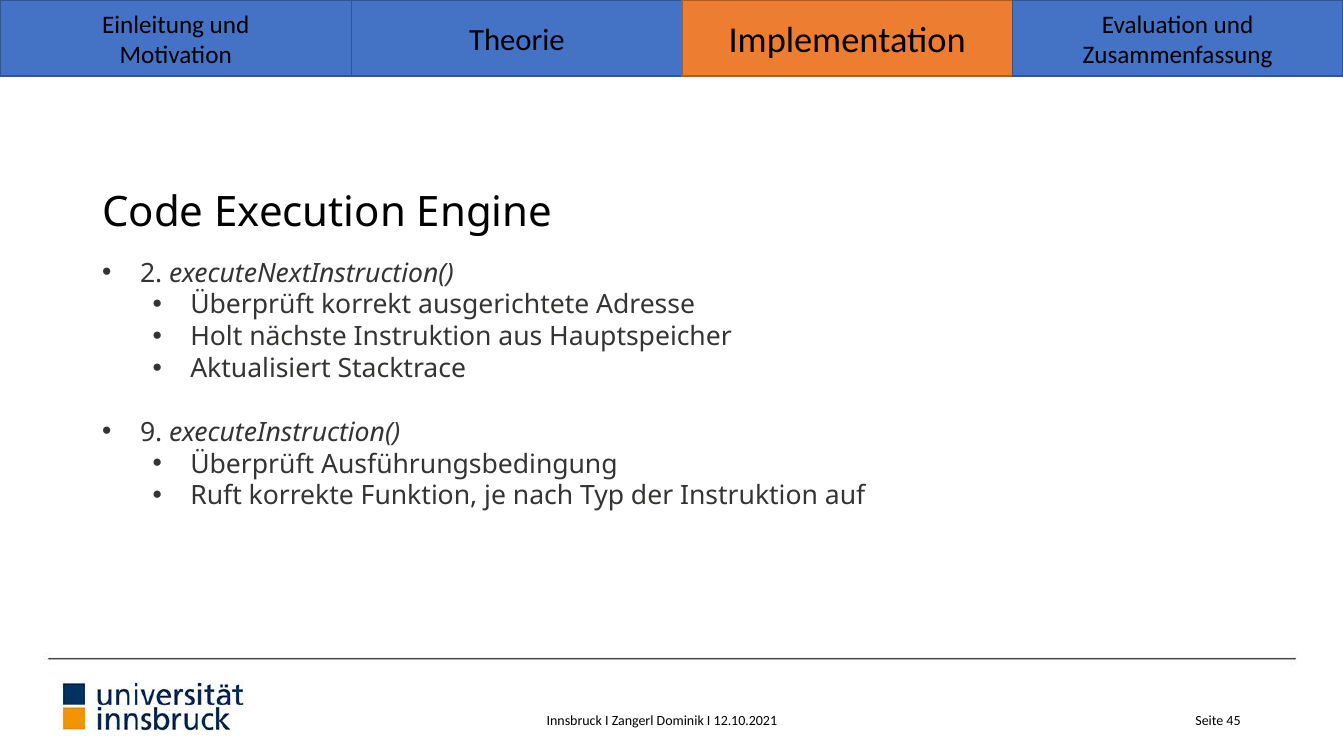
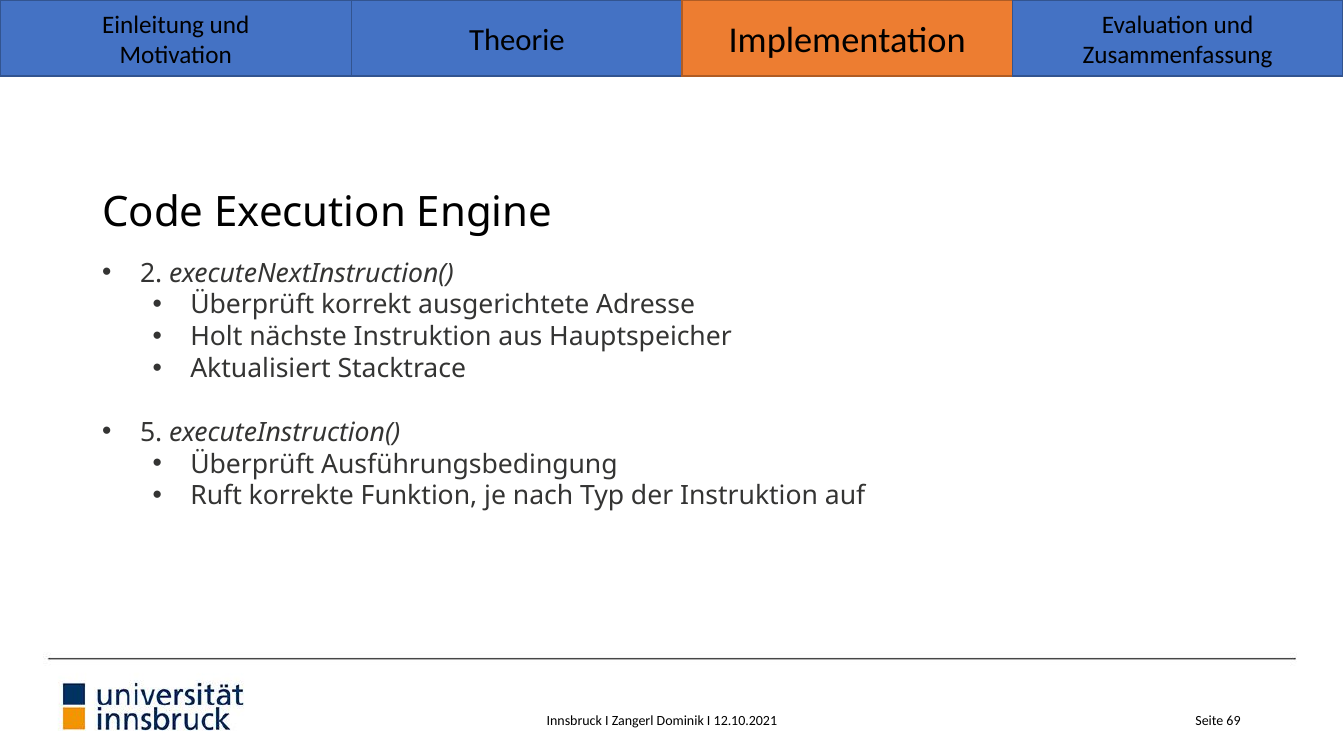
9: 9 -> 5 (151, 433)
45: 45 -> 69 (1234, 721)
